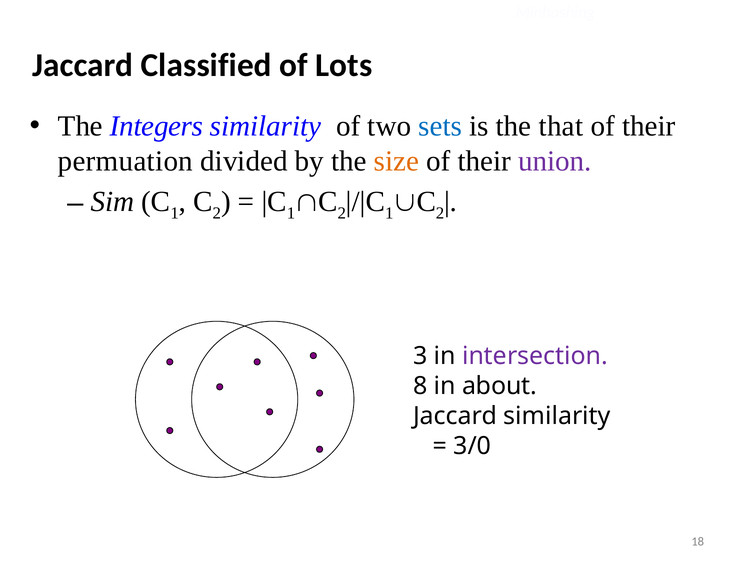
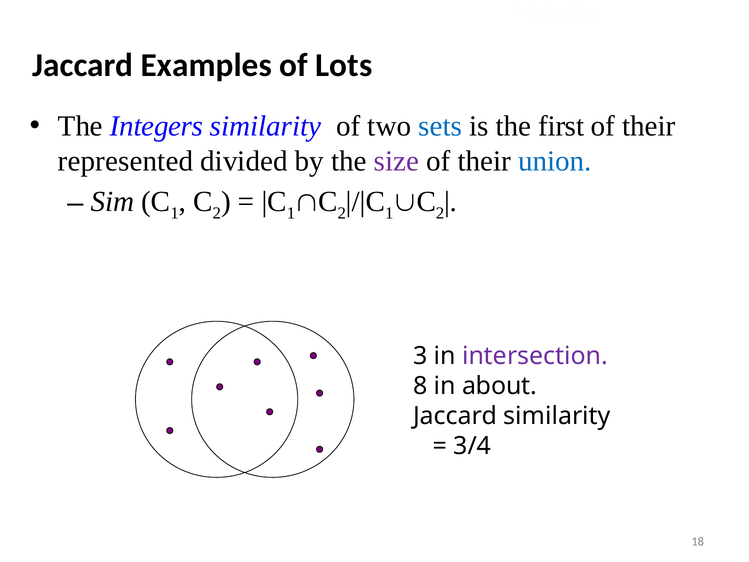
Classified: Classified -> Examples (206, 65)
that: that -> first (561, 126)
permuation: permuation -> represented (125, 161)
size colour: orange -> purple (396, 161)
union colour: purple -> blue (555, 161)
3/0: 3/0 -> 3/4 (472, 446)
